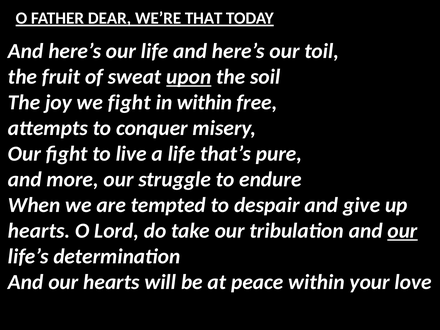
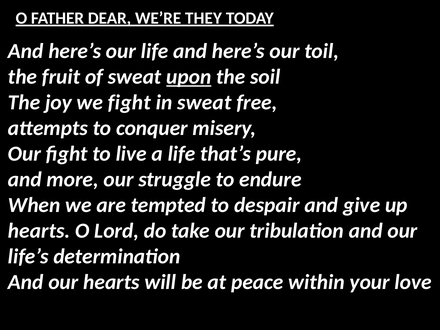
THAT: THAT -> THEY (203, 18)
in within: within -> sweat (204, 102)
our underline: present -> none (402, 231)
